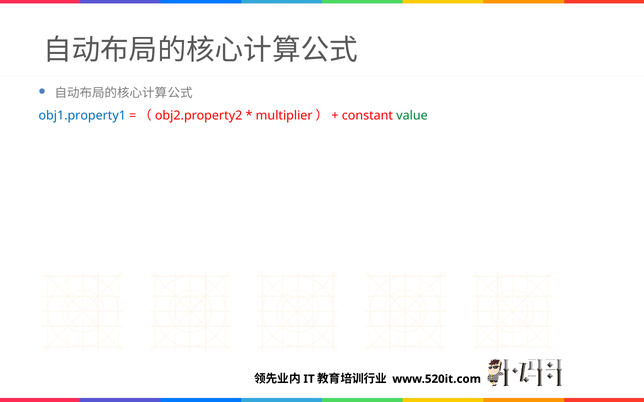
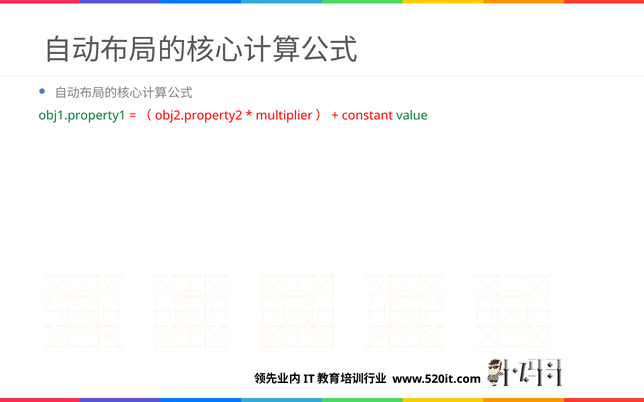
obj1.property1 colour: blue -> green (82, 116)
